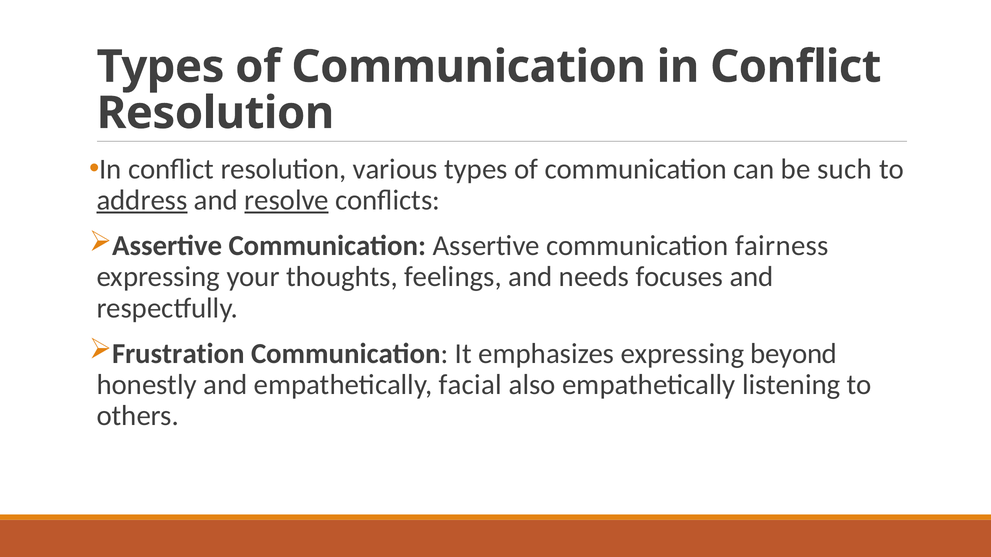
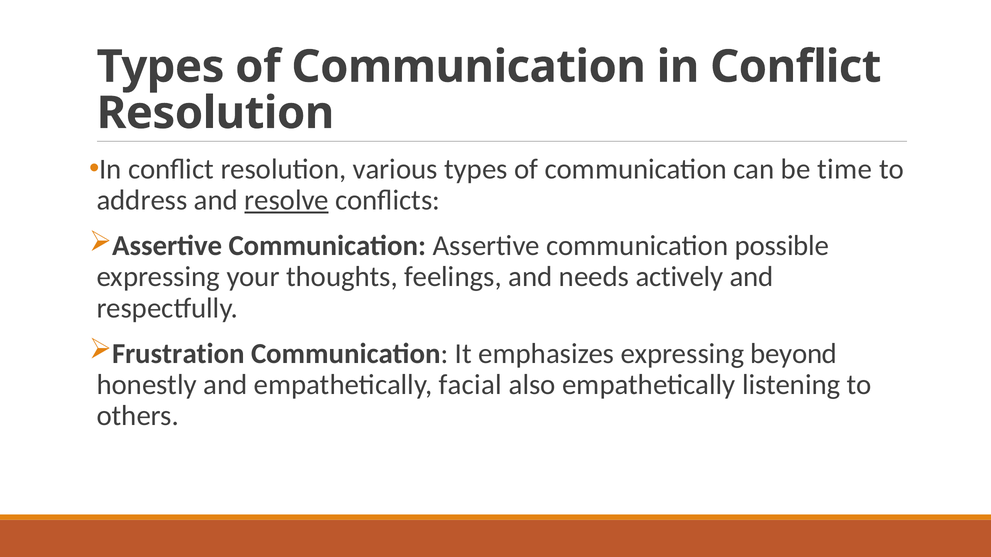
such: such -> time (845, 169)
address underline: present -> none (142, 200)
fairness: fairness -> possible (782, 246)
focuses: focuses -> actively (679, 277)
